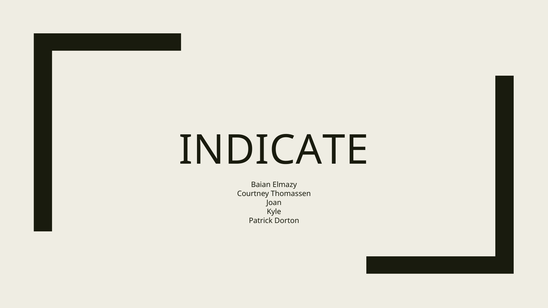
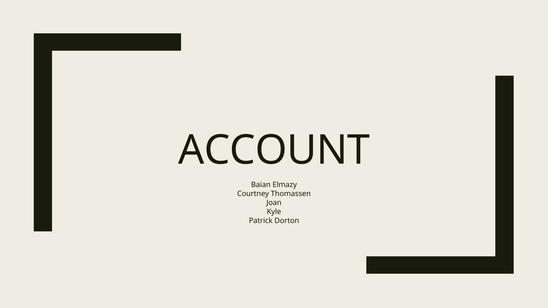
INDICATE: INDICATE -> ACCOUNT (274, 150)
